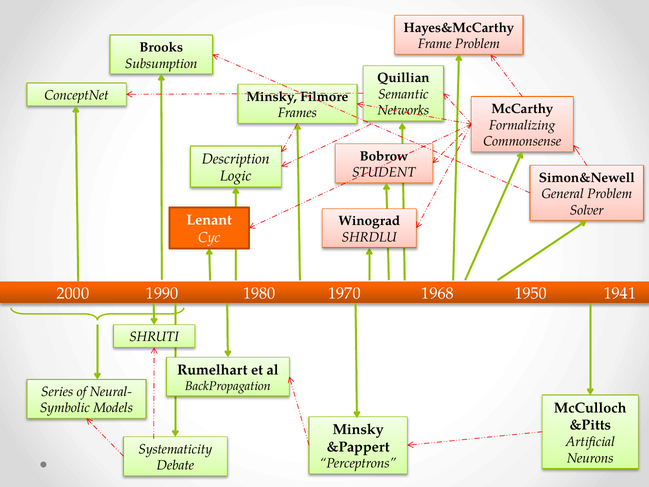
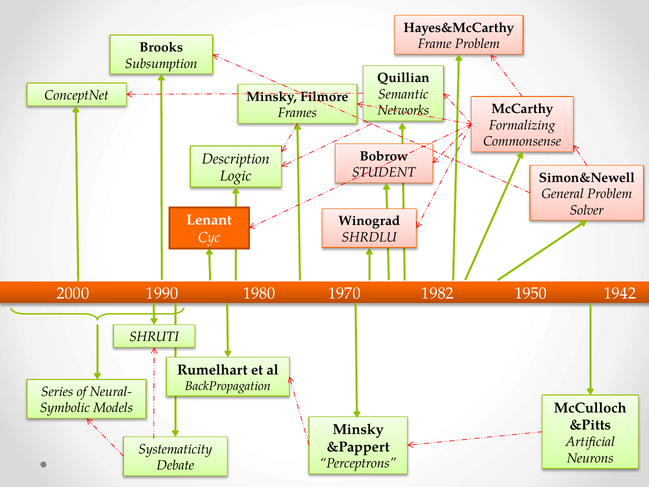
1968: 1968 -> 1982 (438, 293)
1941: 1941 -> 1942 (620, 293)
